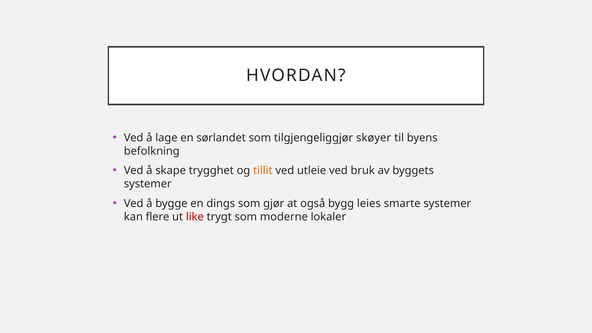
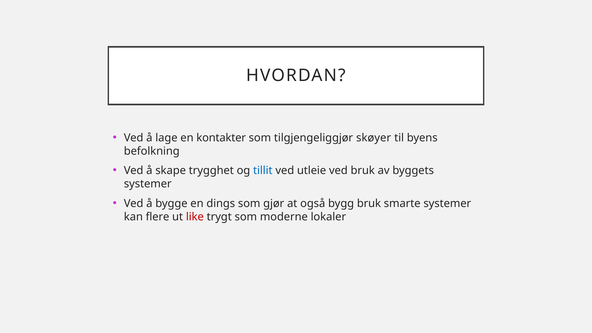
sørlandet: sørlandet -> kontakter (221, 138)
tillit colour: orange -> blue (263, 171)
bygg leies: leies -> bruk (369, 203)
